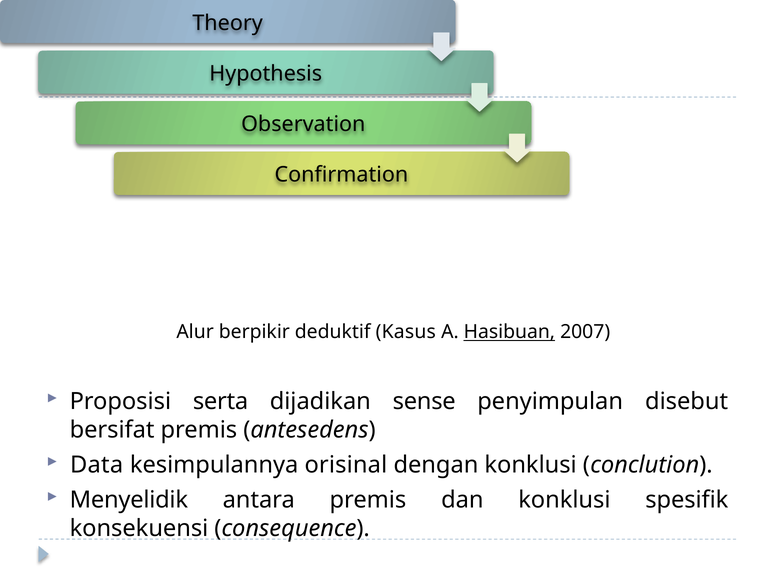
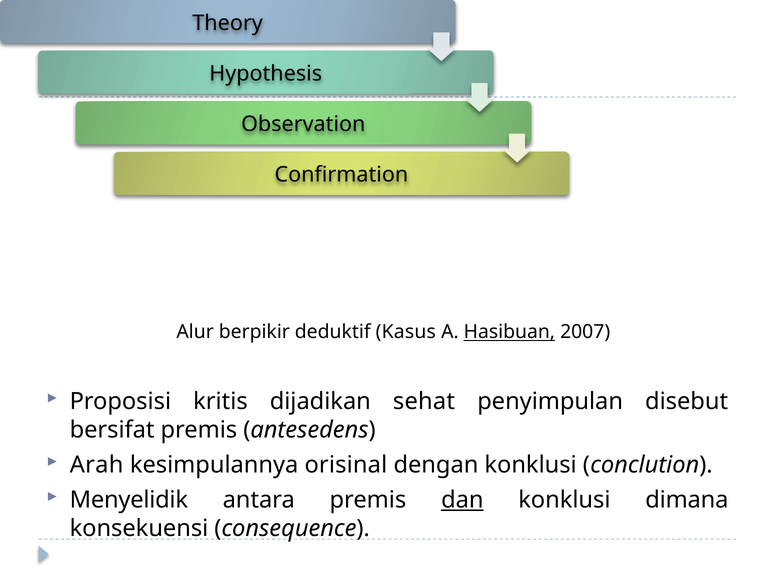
serta: serta -> kritis (220, 401)
sense: sense -> sehat (424, 401)
Data: Data -> Arah (97, 464)
dan underline: none -> present (462, 499)
spesifik: spesifik -> dimana (687, 499)
